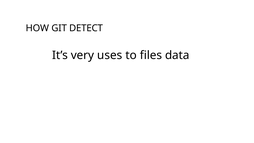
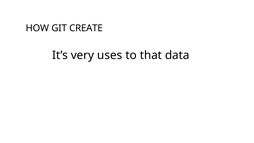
DETECT: DETECT -> CREATE (86, 28)
files: files -> that (151, 55)
